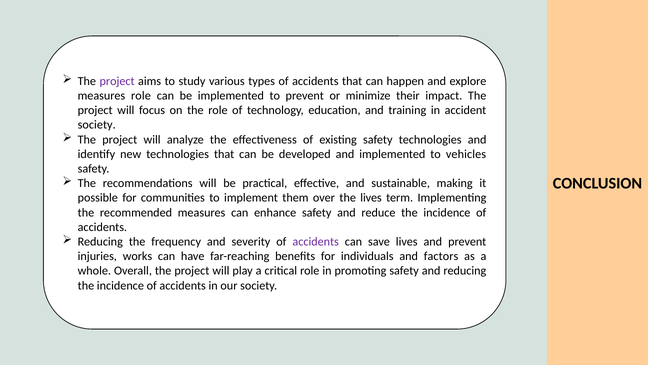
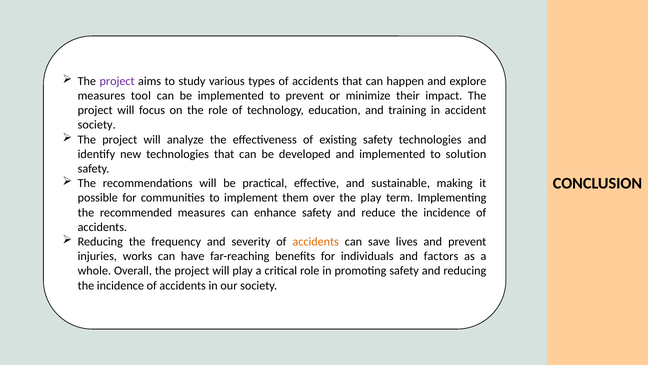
measures role: role -> tool (141, 96)
vehicles: vehicles -> solution (466, 154)
the lives: lives -> play (371, 198)
accidents colour: purple -> orange (316, 241)
